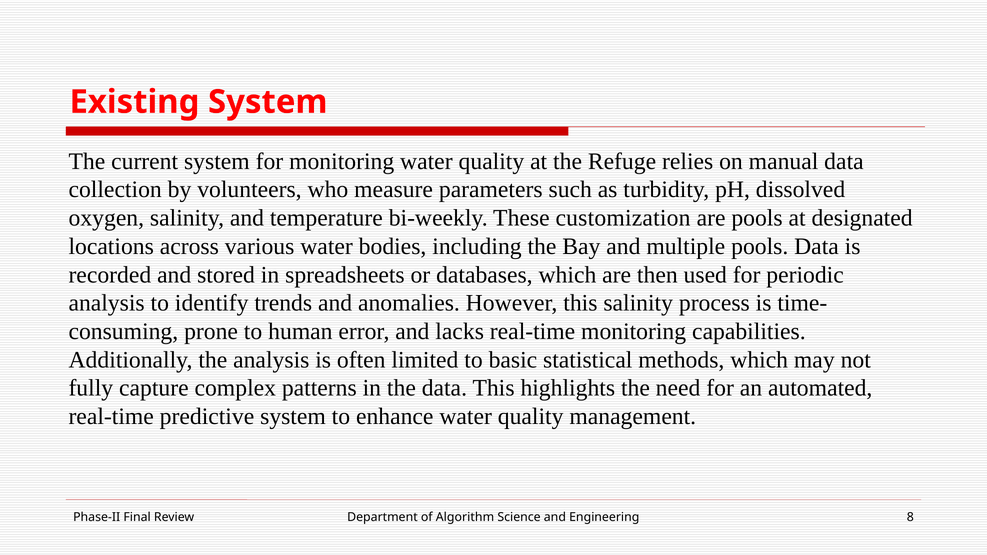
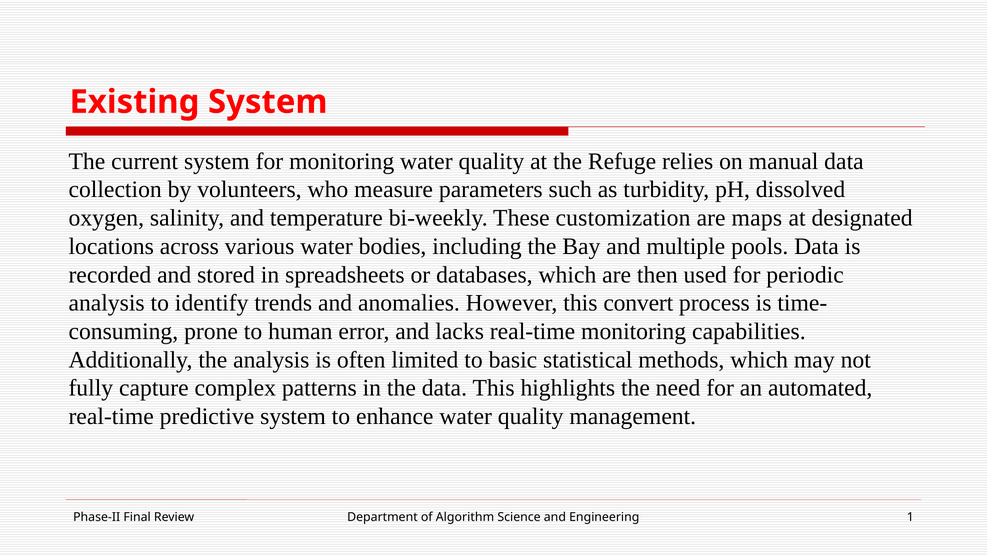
are pools: pools -> maps (757, 218)
this salinity: salinity -> convert (638, 303)
8: 8 -> 1 (910, 518)
